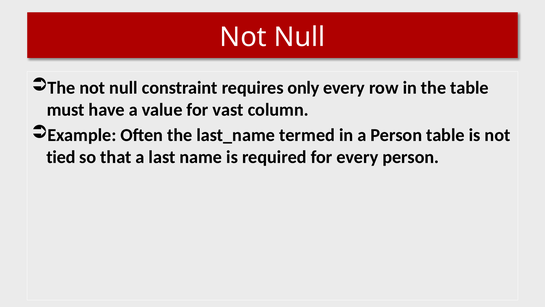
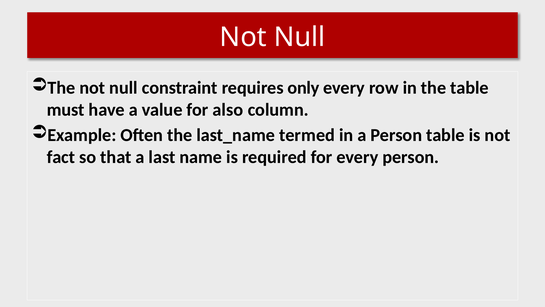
vast: vast -> also (228, 110)
tied: tied -> fact (61, 157)
